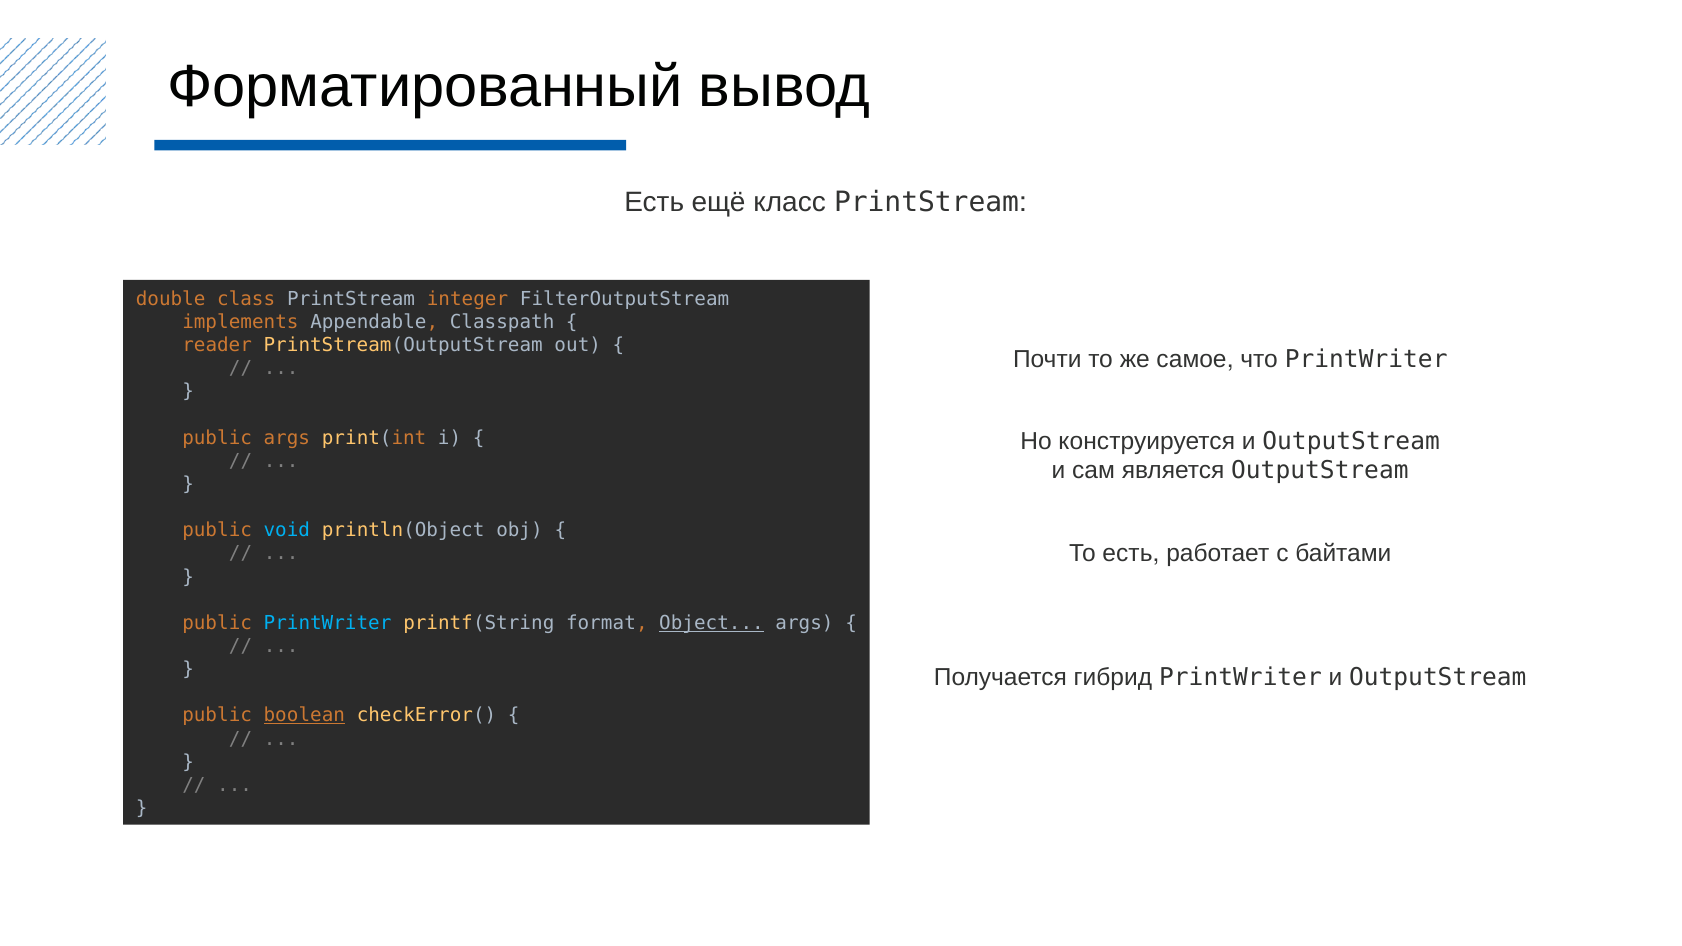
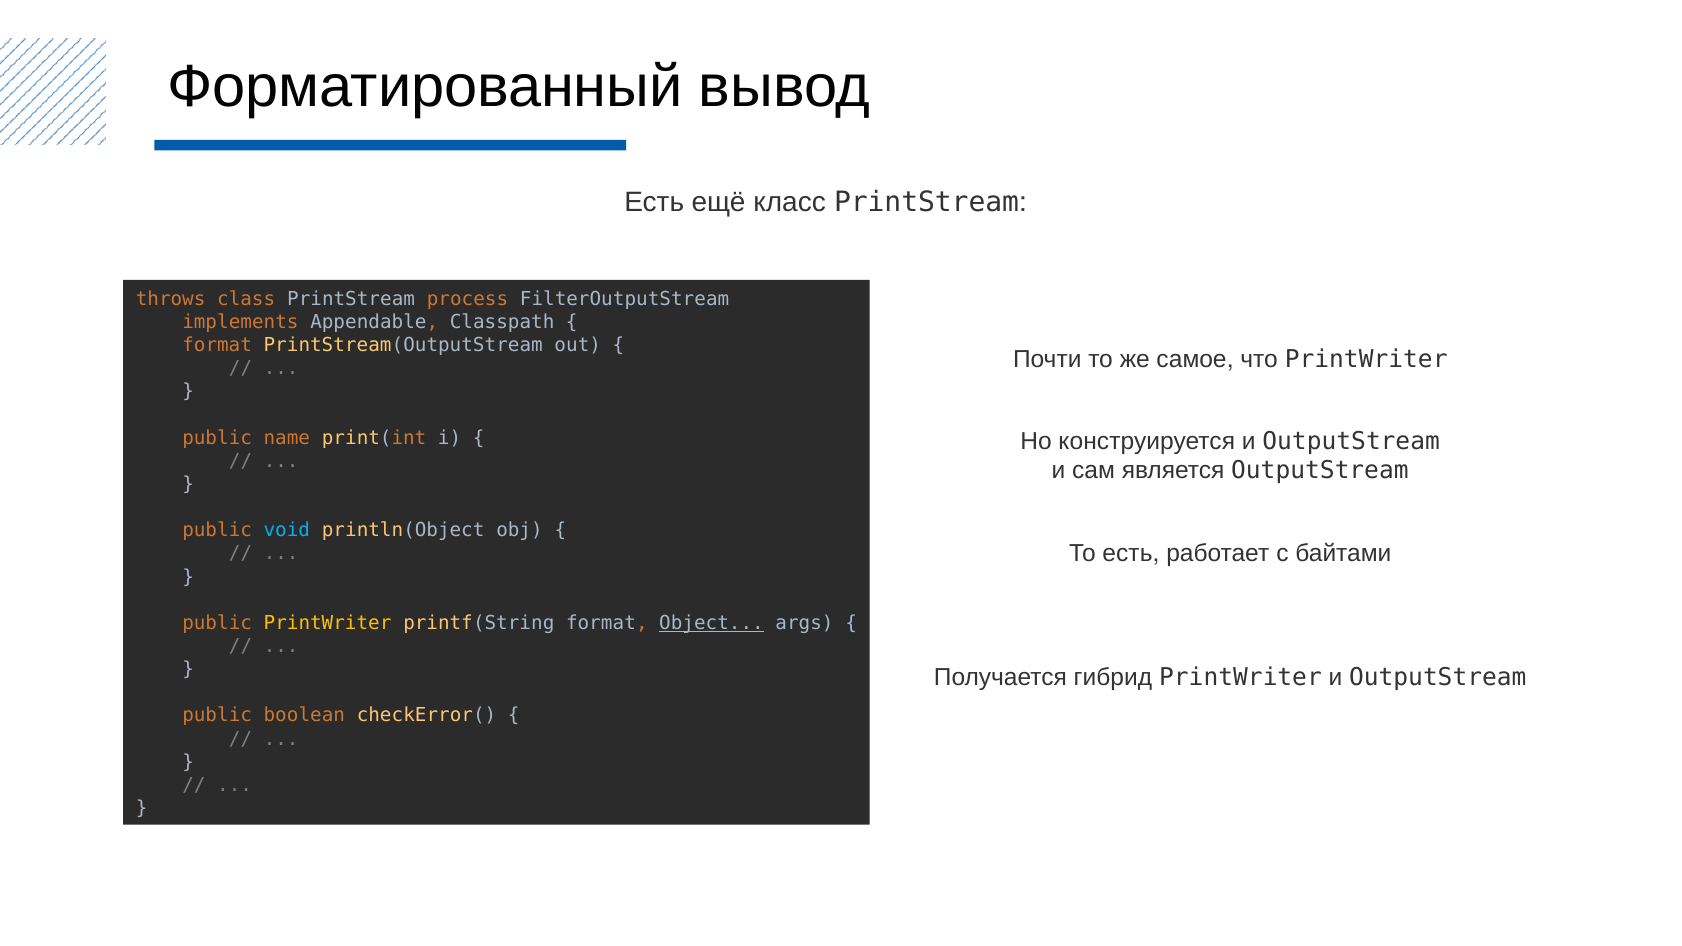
double: double -> throws (171, 299)
integer: integer -> process (467, 299)
reader: reader -> format (217, 345)
public args: args -> name (287, 438)
PrintWriter colour: light blue -> yellow (328, 623)
boolean underline: present -> none (304, 716)
